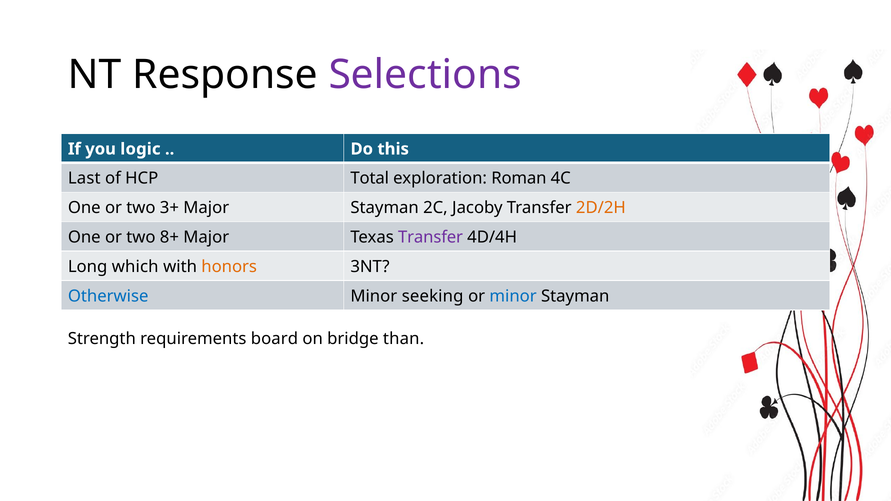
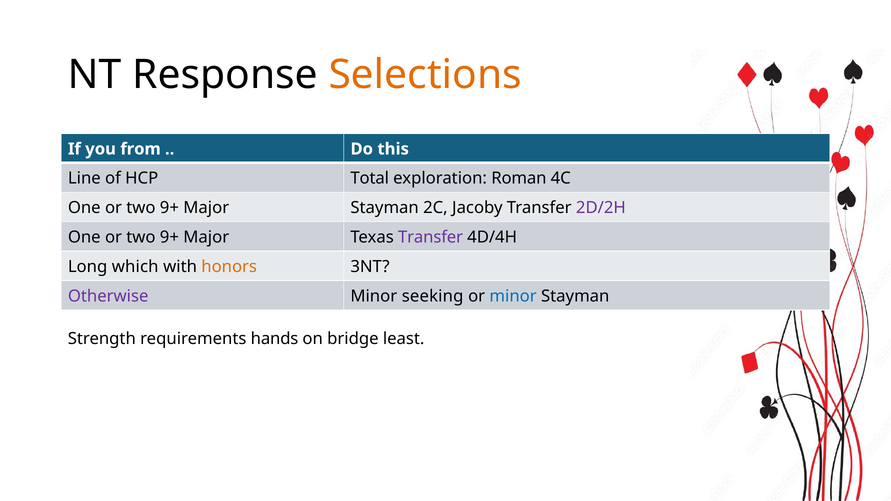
Selections colour: purple -> orange (425, 75)
logic: logic -> from (141, 149)
Last: Last -> Line (84, 178)
3+: 3+ -> 9+ (169, 208)
2D/2H colour: orange -> purple (601, 208)
8+: 8+ -> 9+ (169, 237)
Otherwise colour: blue -> purple (108, 296)
board: board -> hands (275, 339)
than: than -> least (404, 339)
